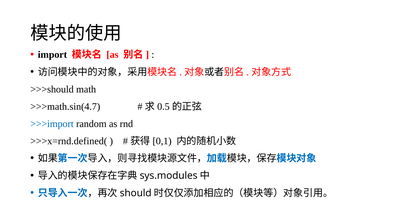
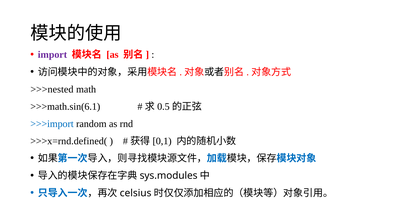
import colour: black -> purple (52, 55)
>>>should: >>>should -> >>>nested (52, 89)
>>>math.sin(4.7: >>>math.sin(4.7 -> >>>math.sin(6.1 (65, 107)
should: should -> celsius (136, 193)
